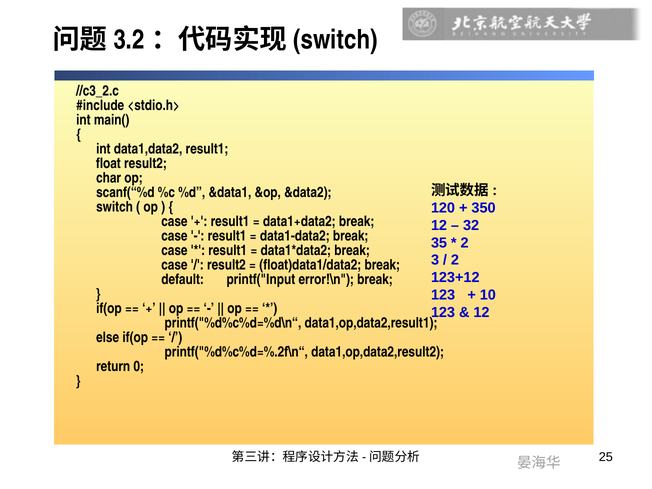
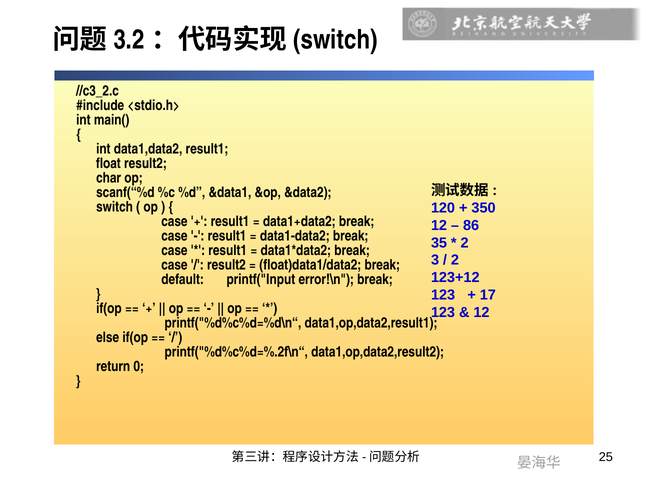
32: 32 -> 86 (471, 225)
10: 10 -> 17 (488, 295)
